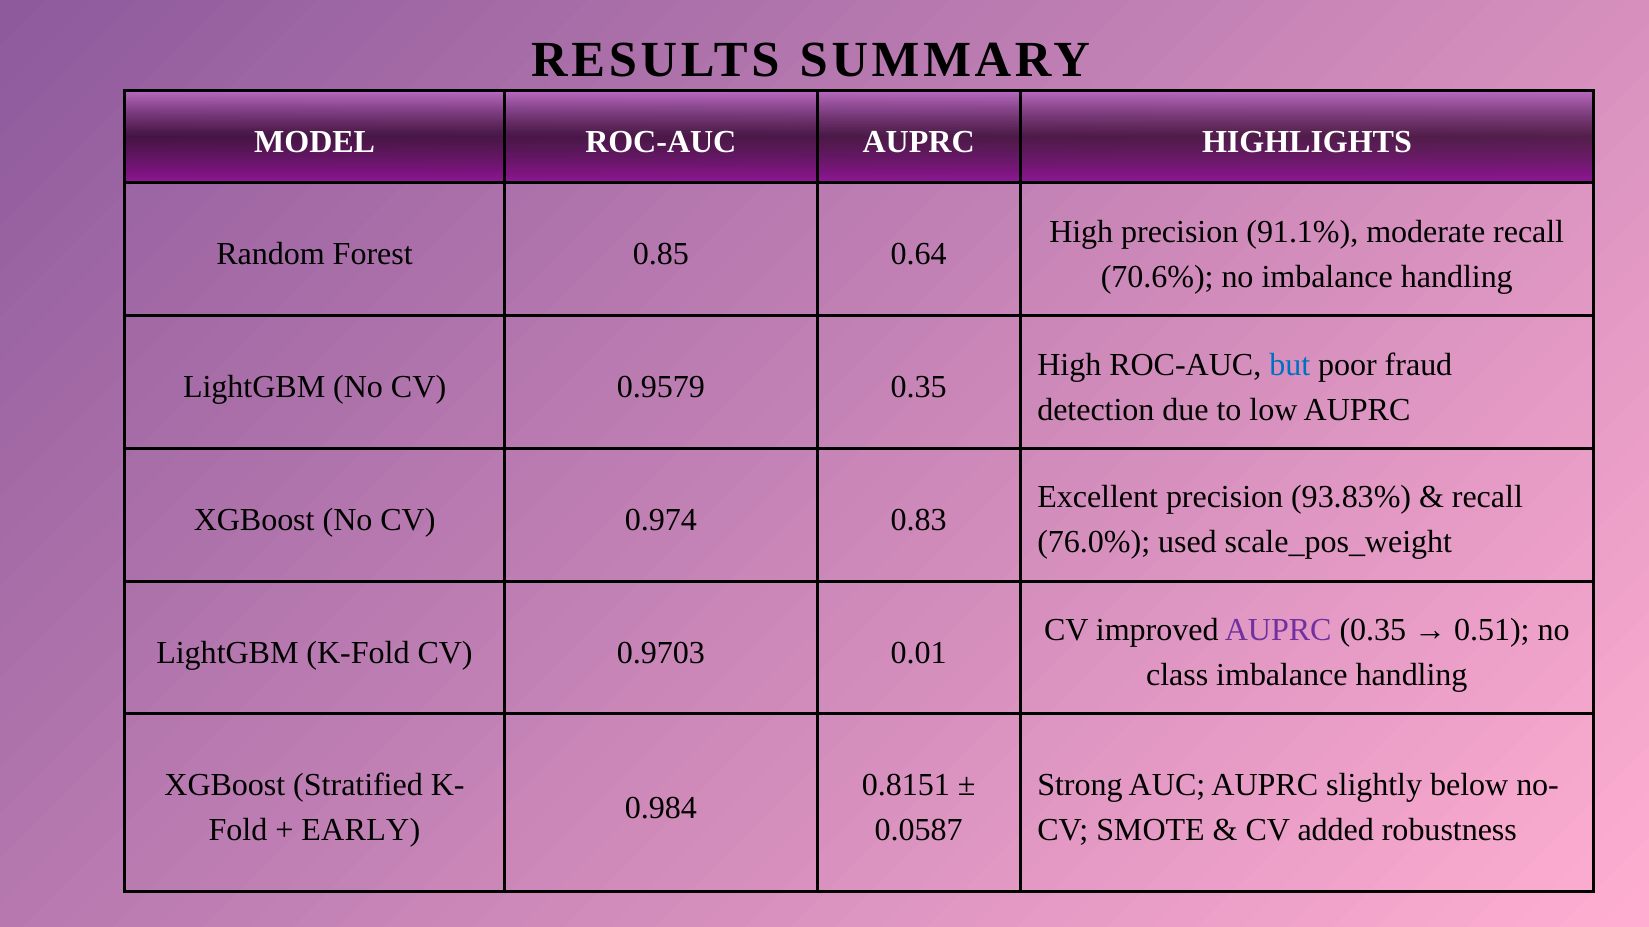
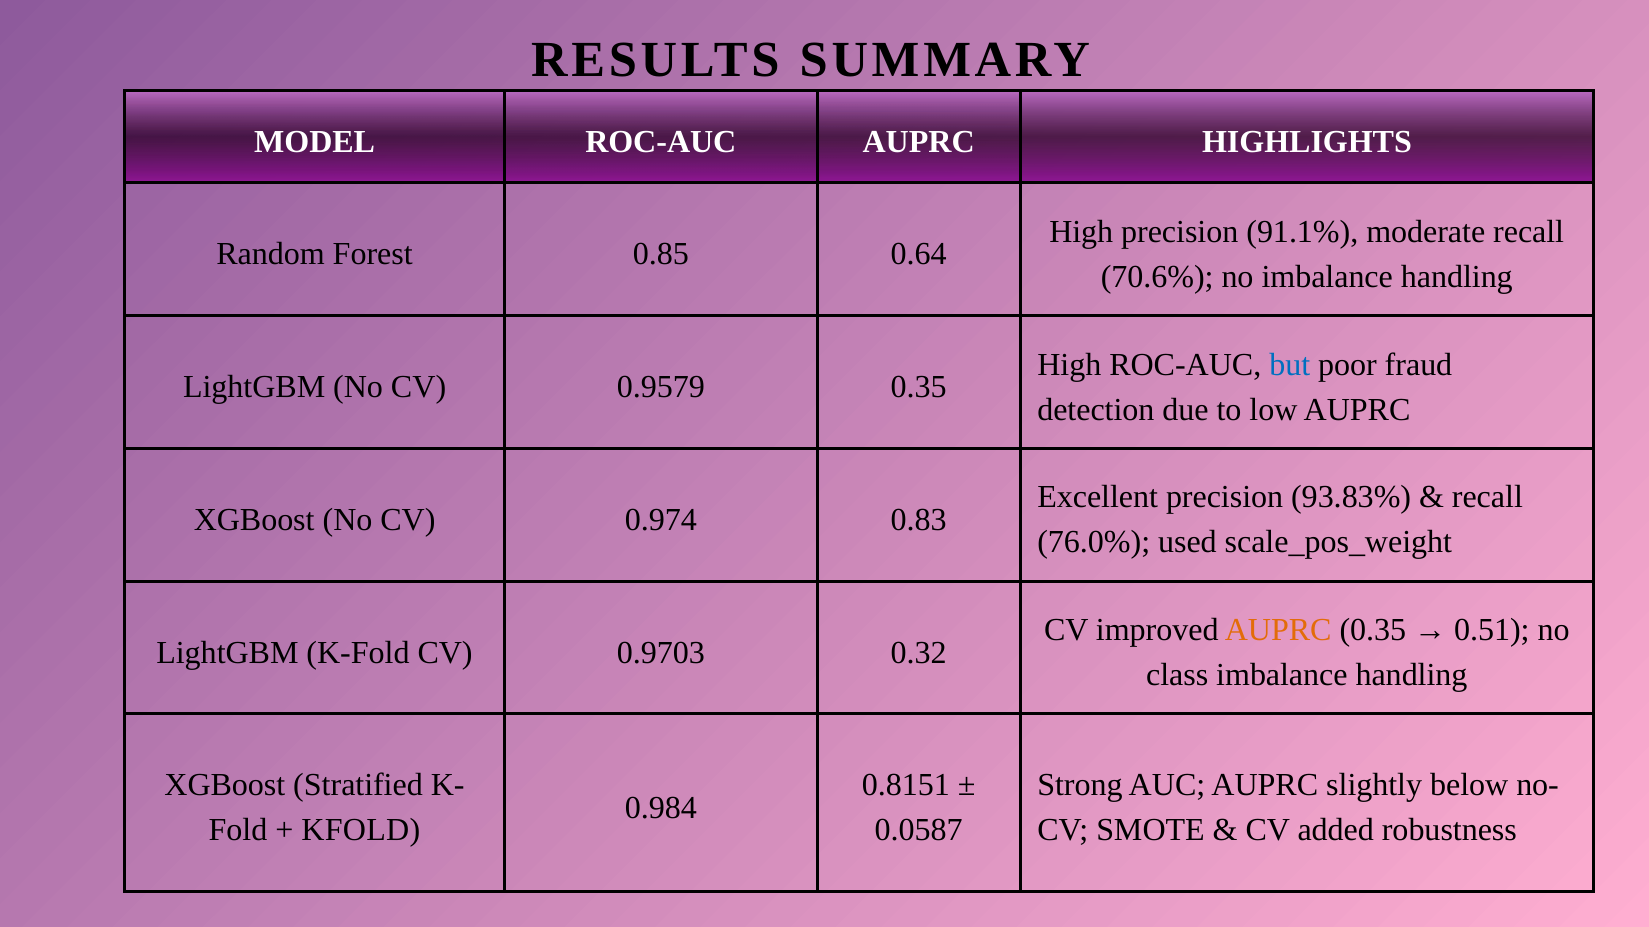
AUPRC colour: purple -> orange (1278, 630)
0.01: 0.01 -> 0.32 (919, 653)
EARLY: EARLY -> KFOLD (361, 831)
